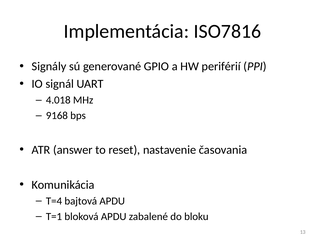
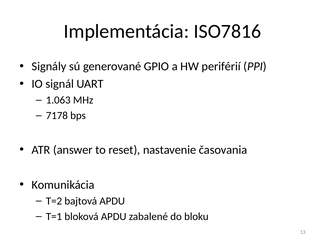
4.018: 4.018 -> 1.063 (58, 100)
9168: 9168 -> 7178 (57, 116)
T=4: T=4 -> T=2 (54, 202)
